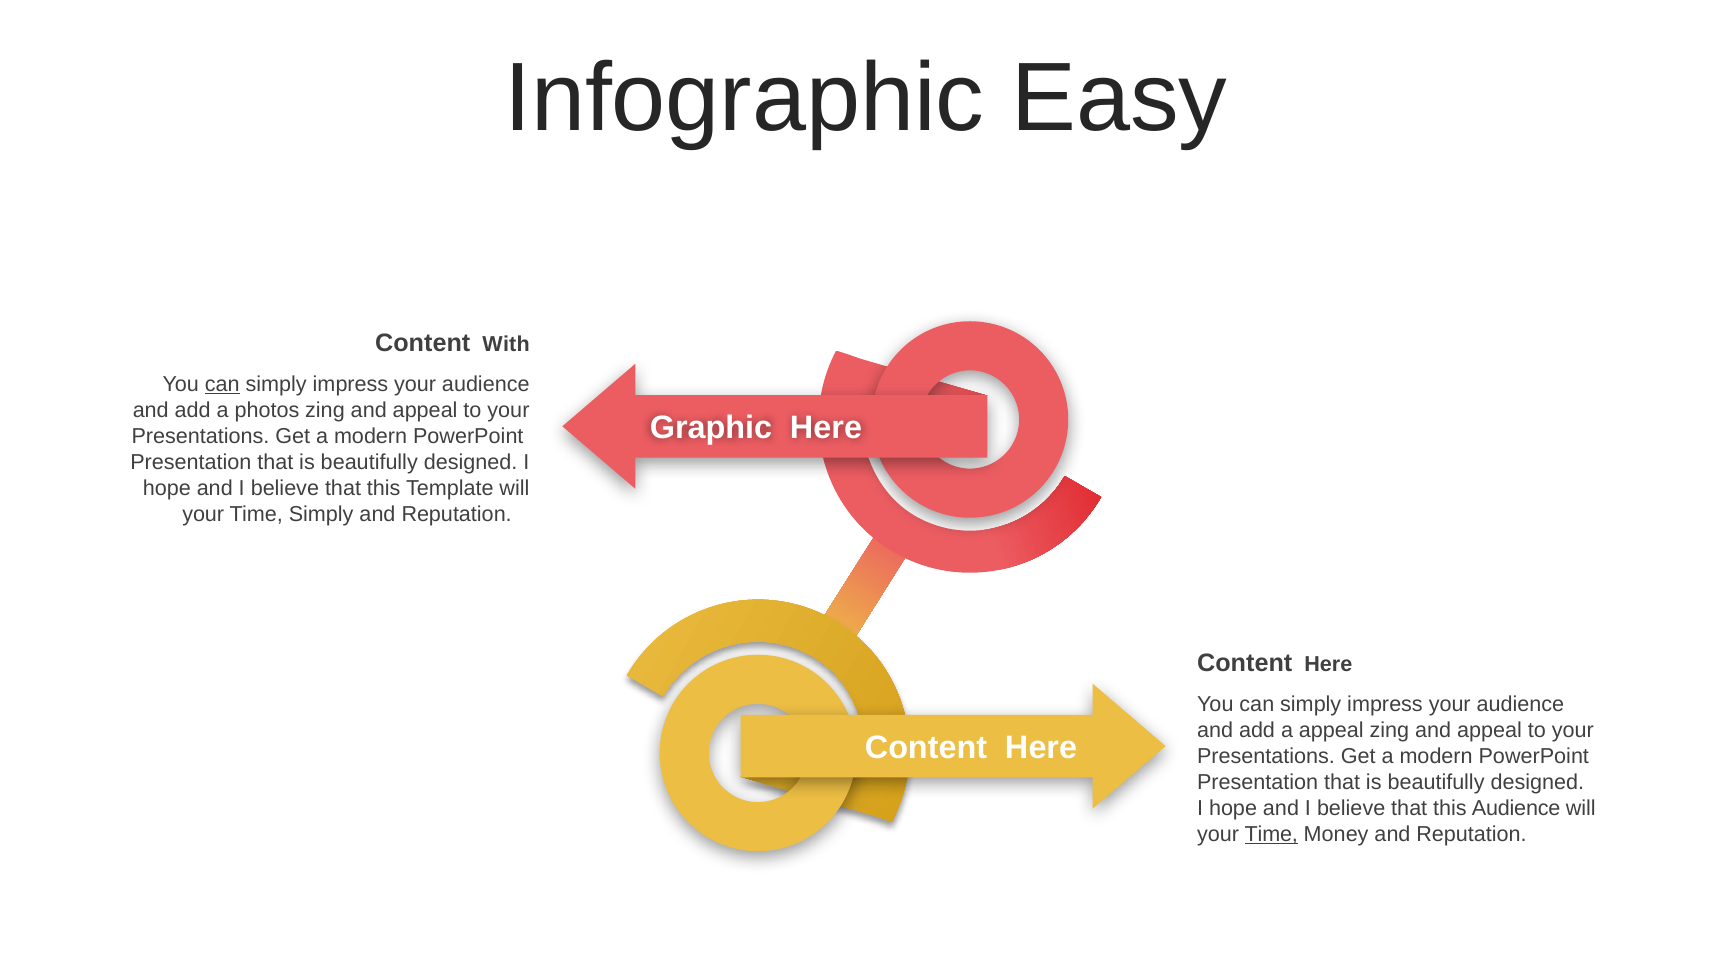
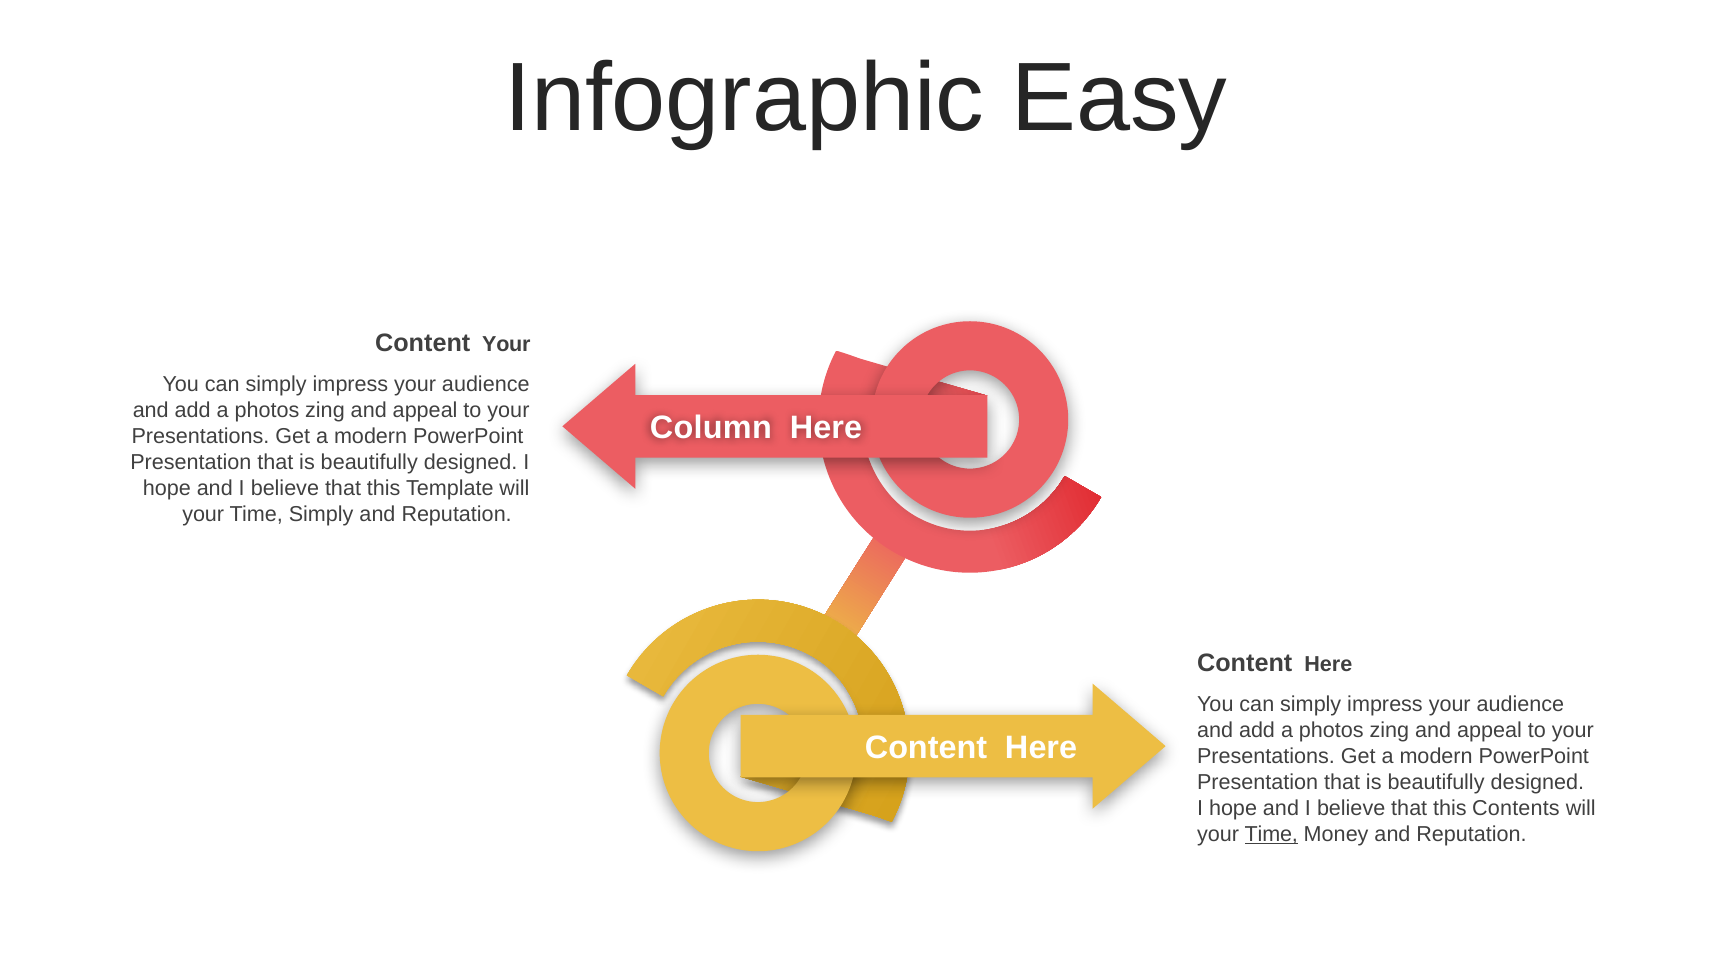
Content With: With -> Your (506, 344)
can underline: present -> none (222, 384)
Graphic: Graphic -> Column (711, 428)
appeal: appeal -> photos (1331, 731)
this Audience: Audience -> Contents (1516, 808)
